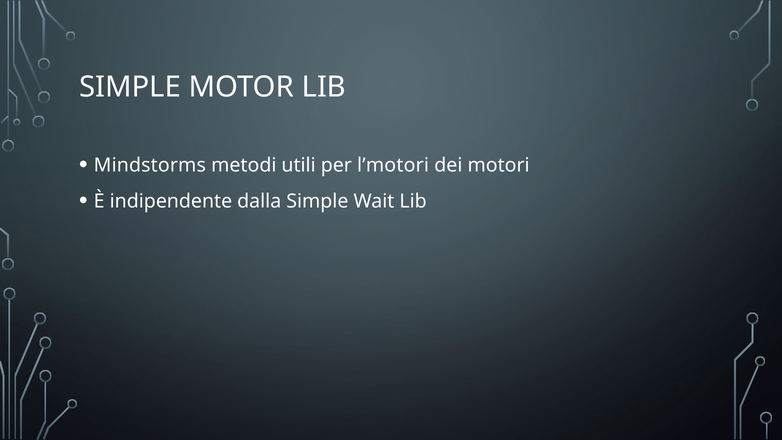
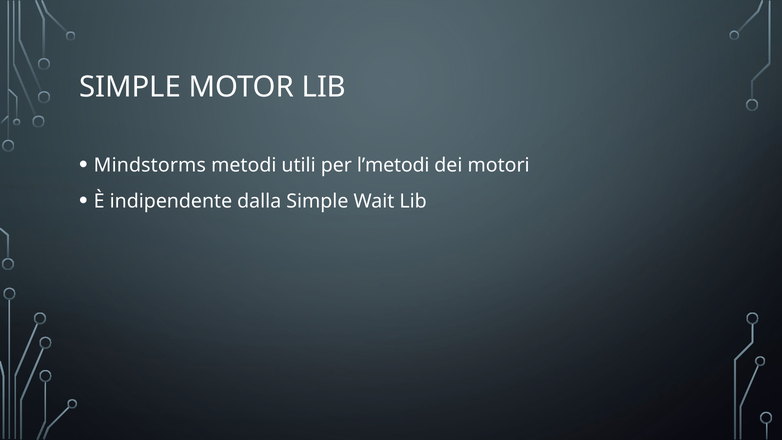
l’motori: l’motori -> l’metodi (393, 165)
